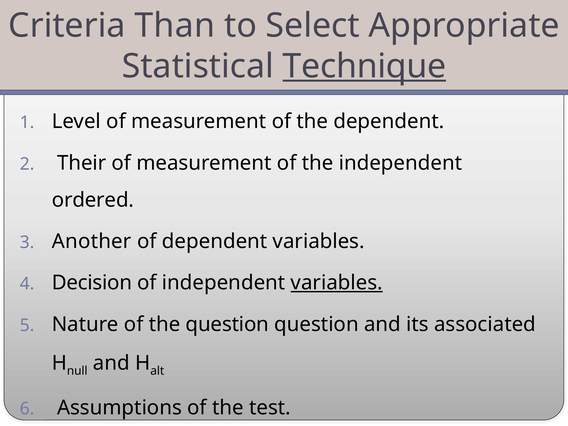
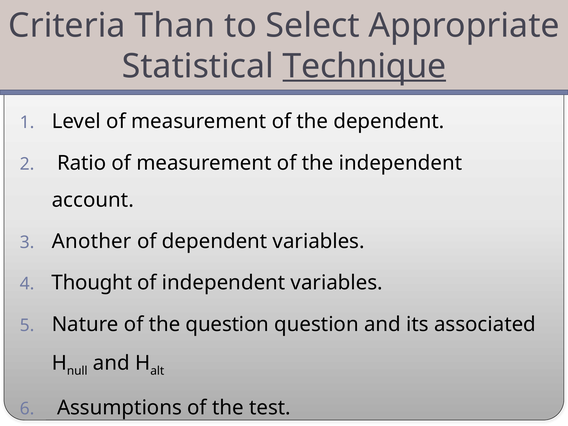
Their: Their -> Ratio (82, 163)
ordered: ordered -> account (93, 200)
Decision: Decision -> Thought (92, 283)
variables underline: present -> none (337, 283)
